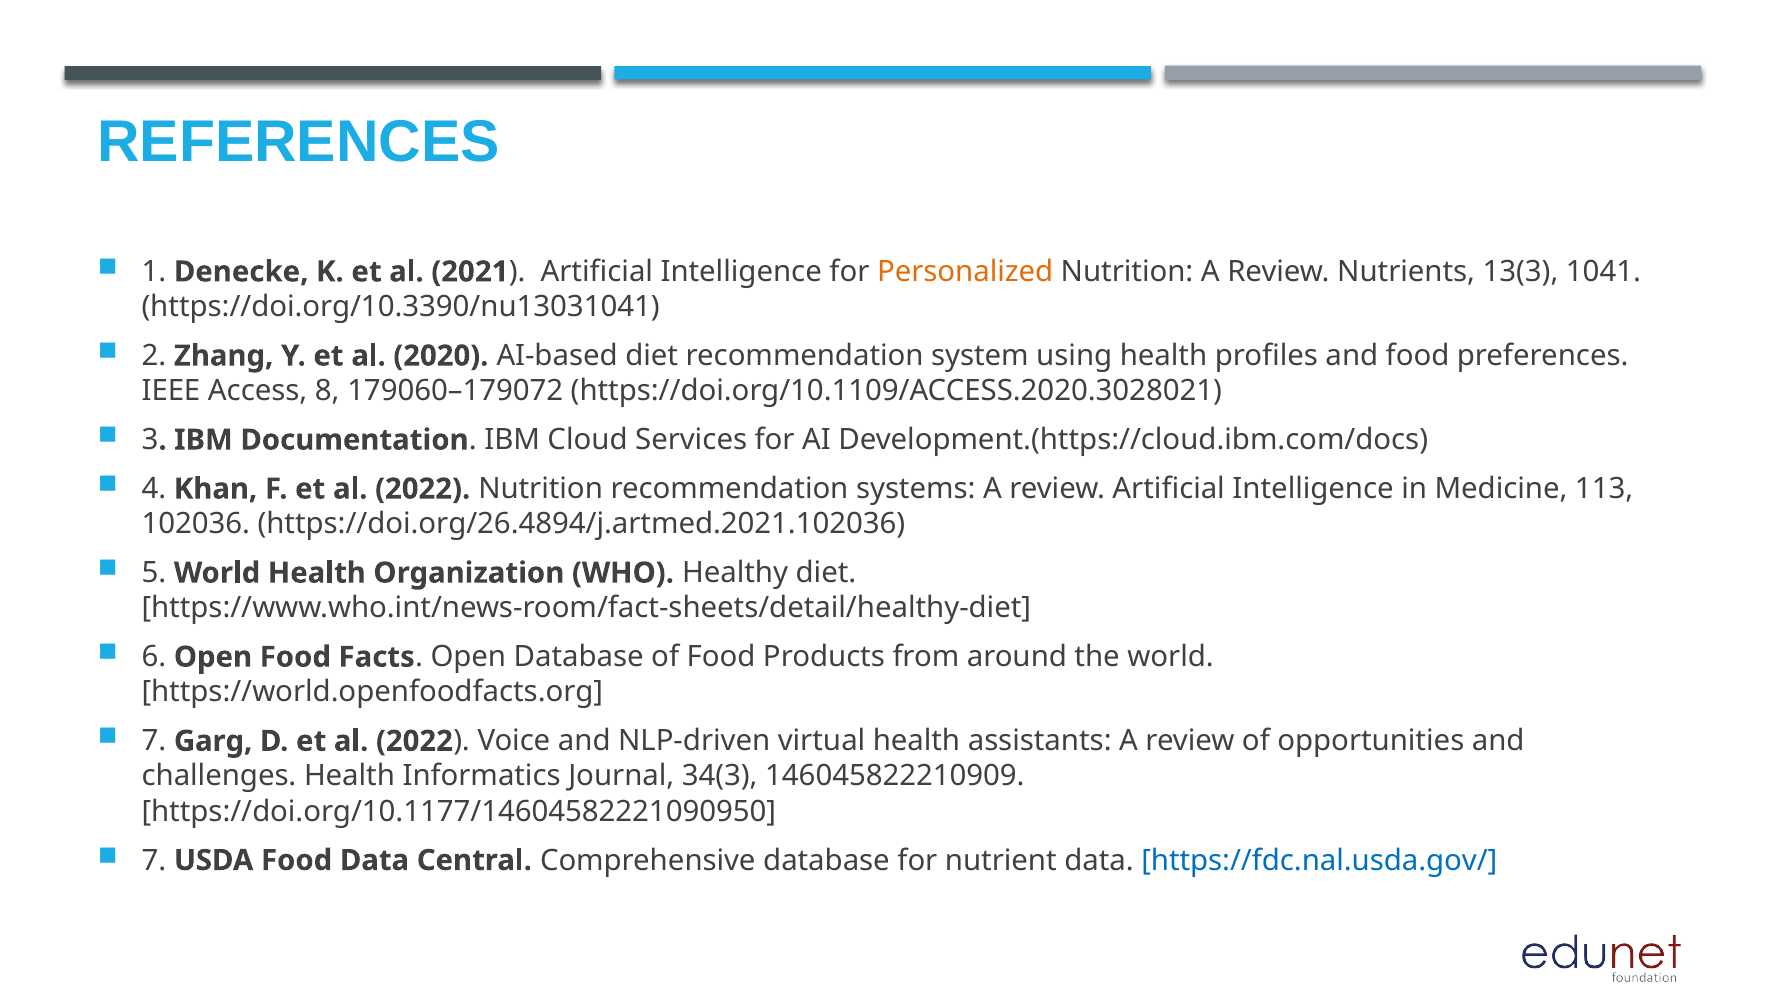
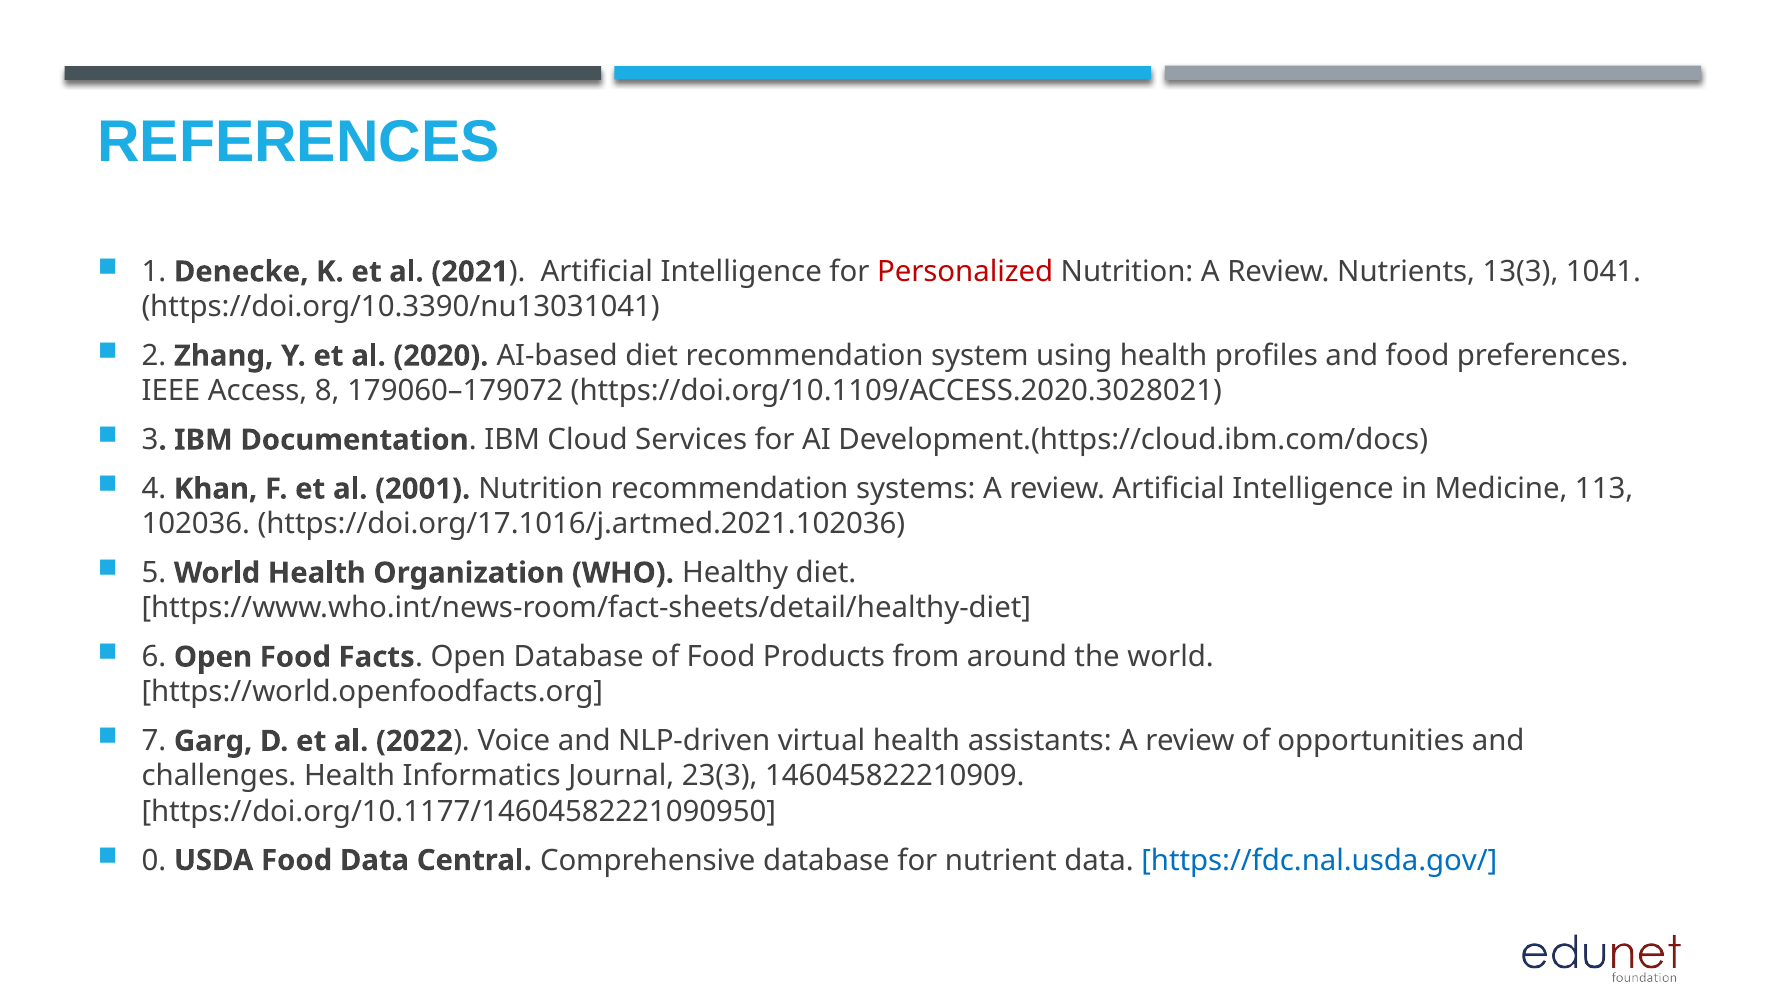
Personalized colour: orange -> red (965, 272)
F et al 2022: 2022 -> 2001 (423, 489)
https://doi.org/26.4894/j.artmed.2021.102036: https://doi.org/26.4894/j.artmed.2021.102036 -> https://doi.org/17.1016/j.artmed.2021.102036 (581, 524)
34(3: 34(3 -> 23(3 (720, 777)
7: 7 -> 0 (154, 861)
